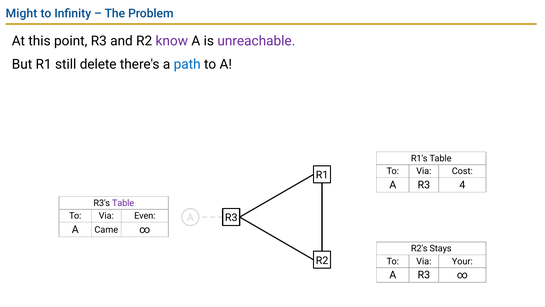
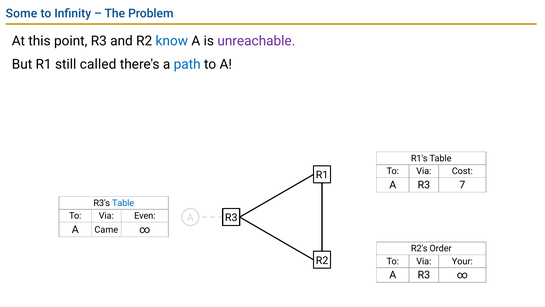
Might: Might -> Some (21, 14)
know colour: purple -> blue (172, 41)
delete: delete -> called (98, 64)
4: 4 -> 7 (462, 185)
Table colour: purple -> blue (123, 203)
Stays: Stays -> Order (441, 248)
